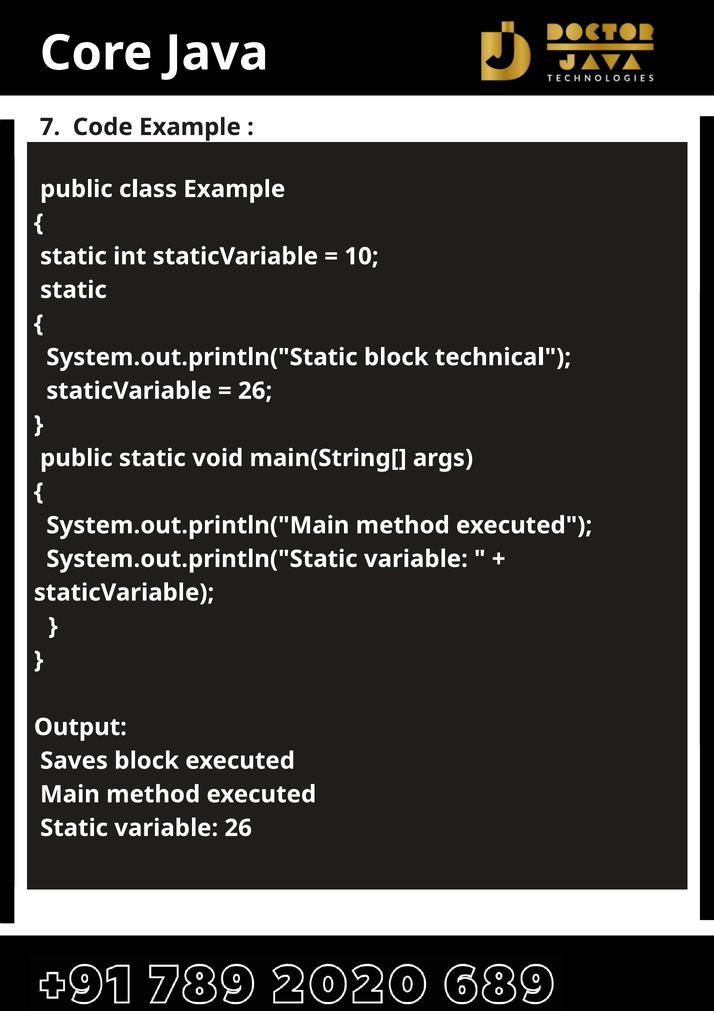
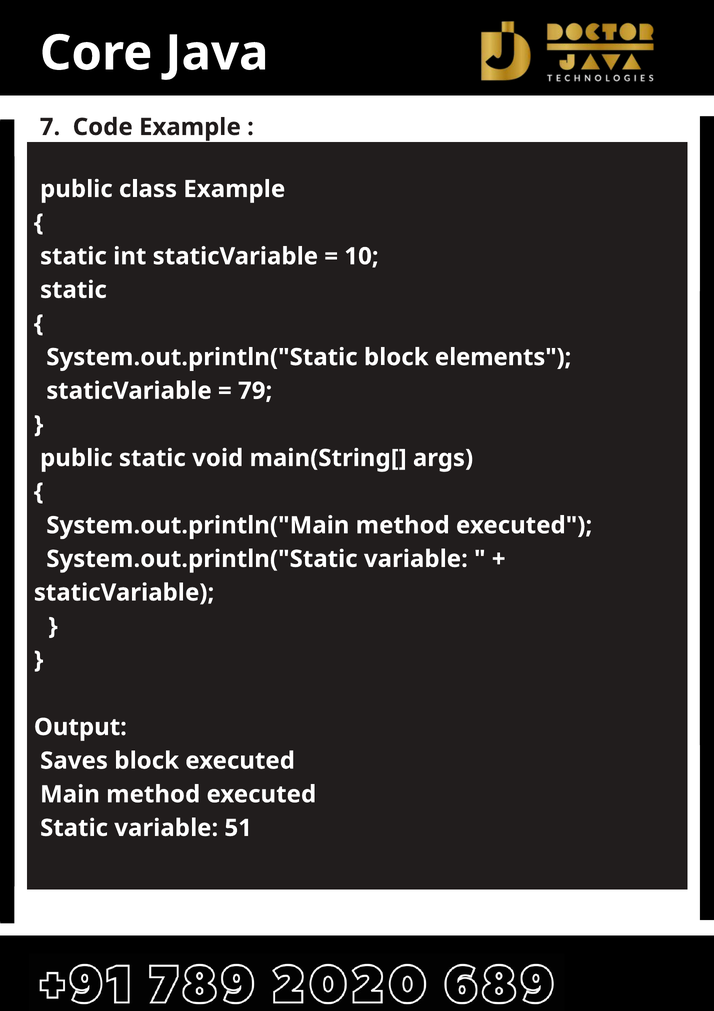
technical: technical -> elements (503, 357)
26: 26 -> 79 (255, 391)
variable 26: 26 -> 51 (238, 828)
